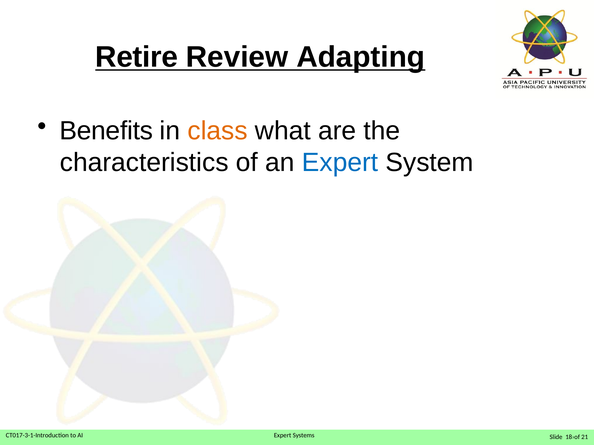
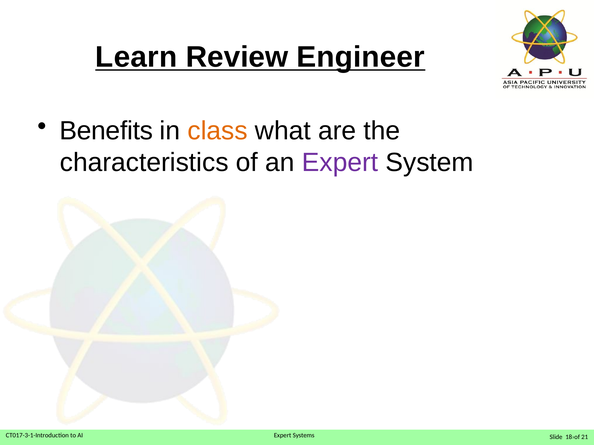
Retire: Retire -> Learn (136, 57)
Adapting: Adapting -> Engineer (361, 57)
Expert colour: blue -> purple (340, 163)
